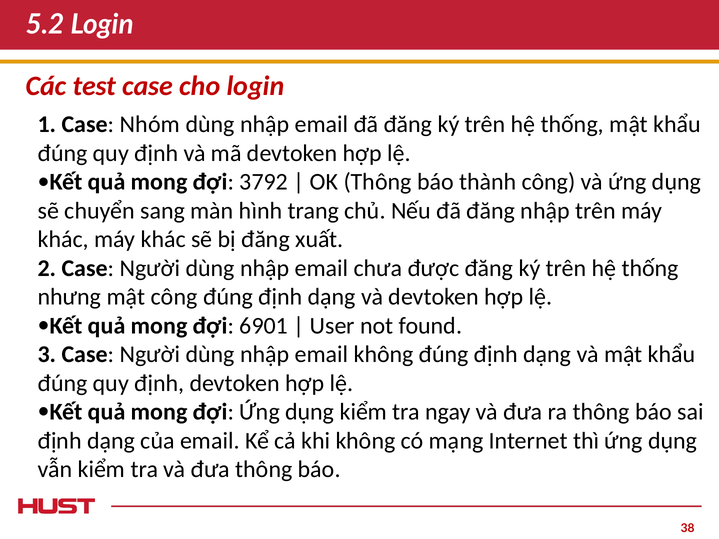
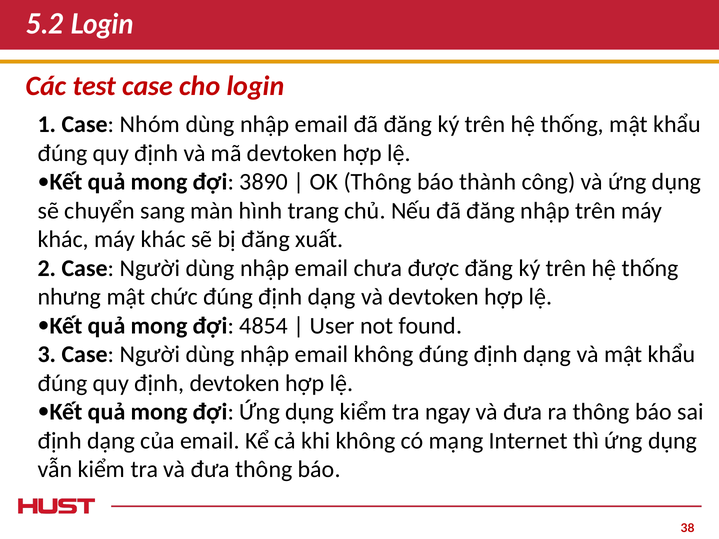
3792: 3792 -> 3890 (264, 182)
mật công: công -> chức (174, 297)
6901: 6901 -> 4854 (264, 326)
